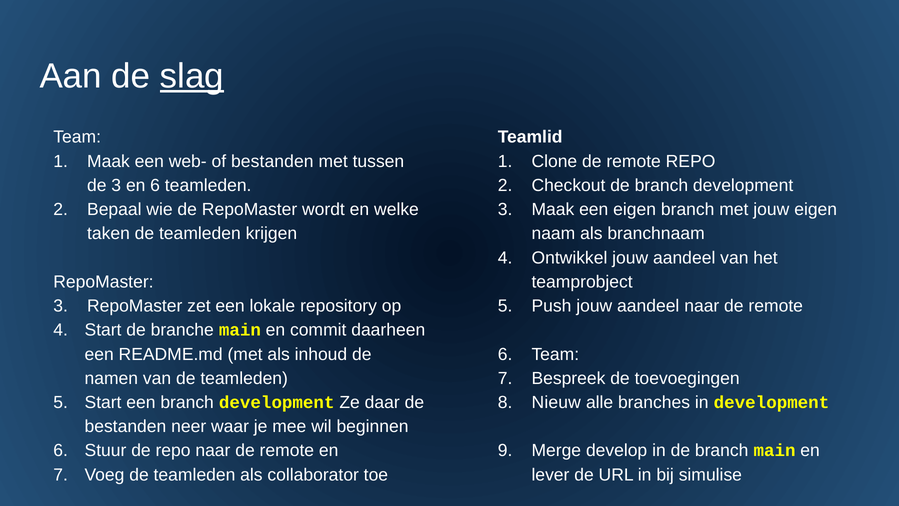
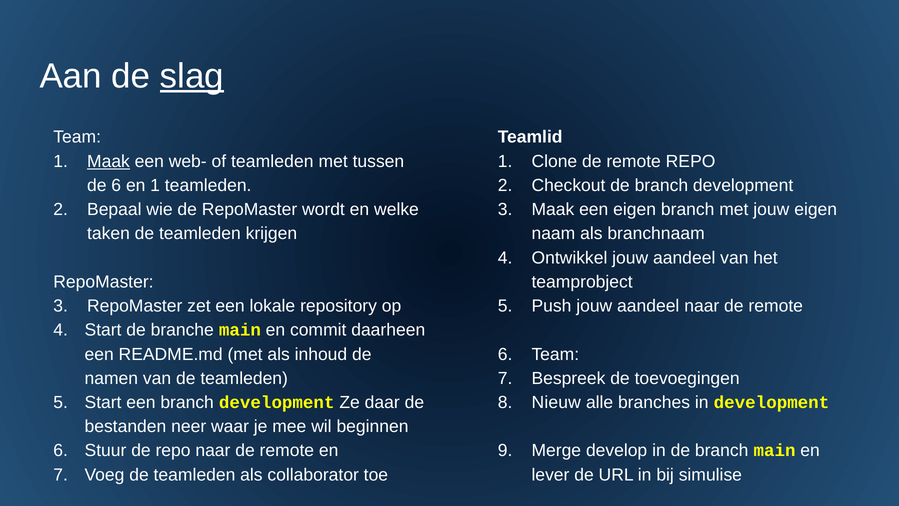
Maak underline: none -> present (108, 161)
of bestanden: bestanden -> teamleden (272, 161)
de 3: 3 -> 6 (116, 185)
en 6: 6 -> 1 (155, 185)
